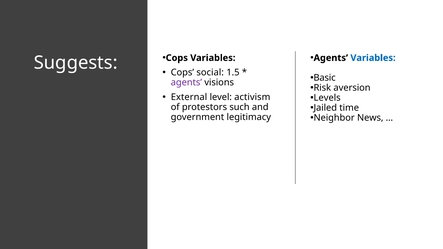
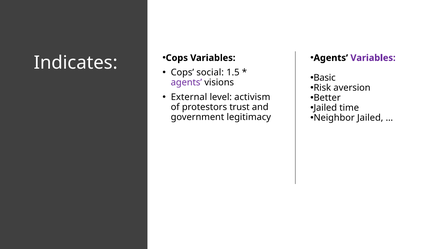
Variables colour: blue -> purple (373, 58)
Suggests: Suggests -> Indicates (76, 63)
Levels: Levels -> Better (327, 98)
such: such -> trust (240, 107)
Neighbor News: News -> Jailed (370, 118)
